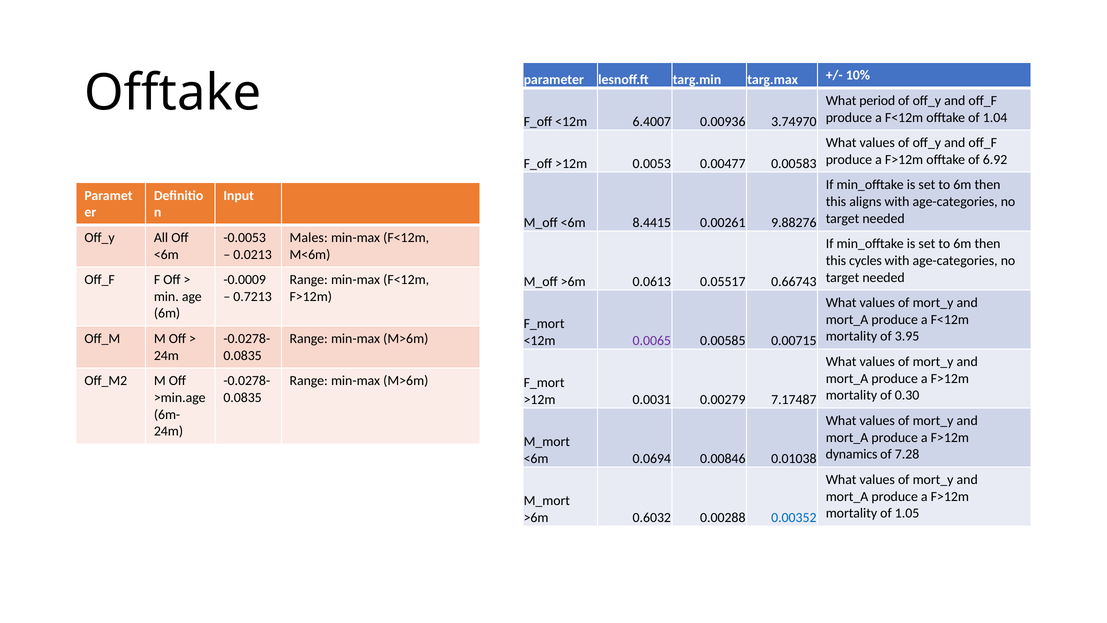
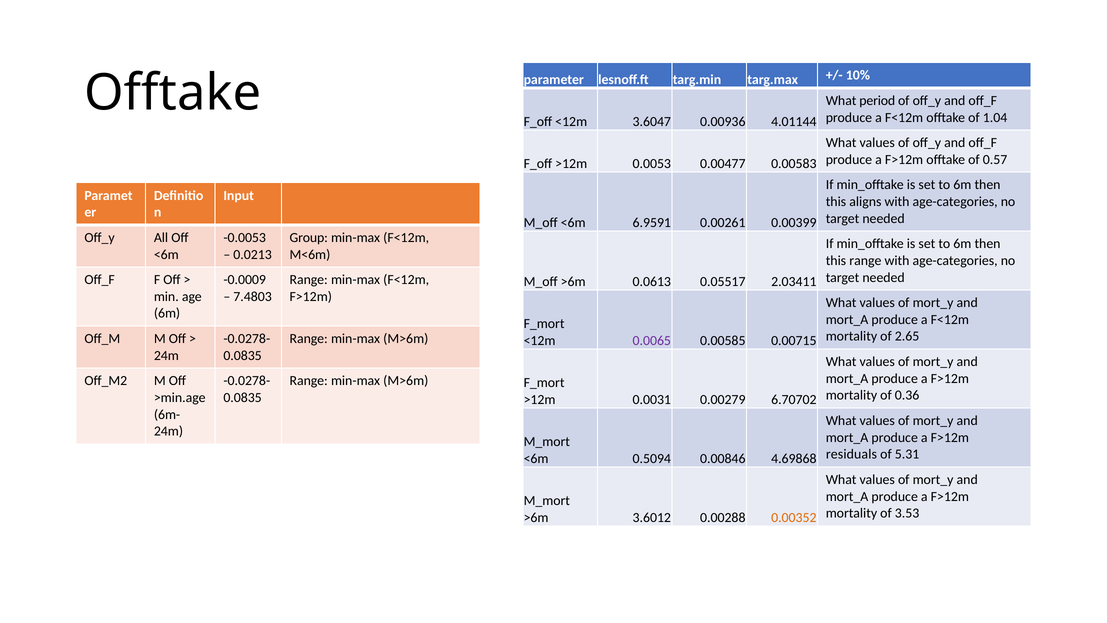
6.4007: 6.4007 -> 3.6047 (652, 122)
3.74970: 3.74970 -> 4.01144 (794, 122)
6.92: 6.92 -> 0.57 (995, 159)
8.4415: 8.4415 -> 6.9591 (652, 223)
9.88276: 9.88276 -> 0.00399 (794, 223)
Males: Males -> Group (309, 237)
this cycles: cycles -> range (865, 260)
0.66743: 0.66743 -> 2.03411 (794, 282)
0.7213: 0.7213 -> 7.4803 (253, 296)
3.95: 3.95 -> 2.65 (907, 336)
0.30: 0.30 -> 0.36 (907, 395)
7.17487: 7.17487 -> 6.70702 (794, 399)
dynamics: dynamics -> residuals (851, 454)
7.28: 7.28 -> 5.31 (907, 454)
0.0694: 0.0694 -> 0.5094 (652, 458)
0.01038: 0.01038 -> 4.69868 (794, 458)
1.05: 1.05 -> 3.53 (907, 513)
0.6032: 0.6032 -> 3.6012 (652, 517)
0.00352 colour: blue -> orange (794, 517)
